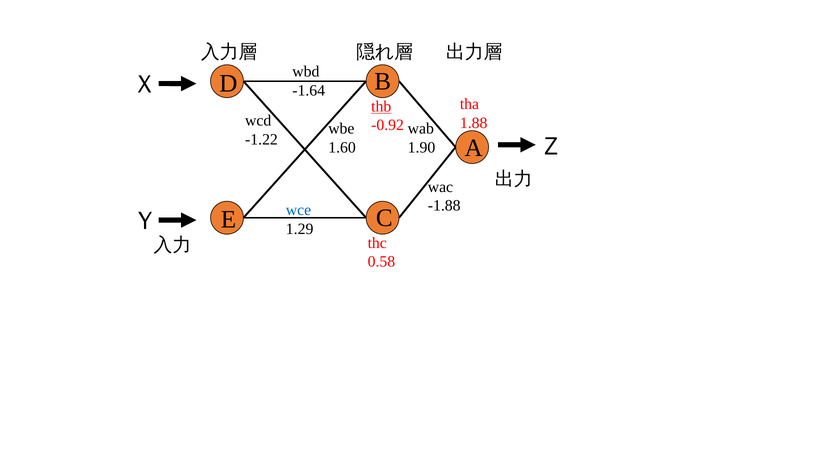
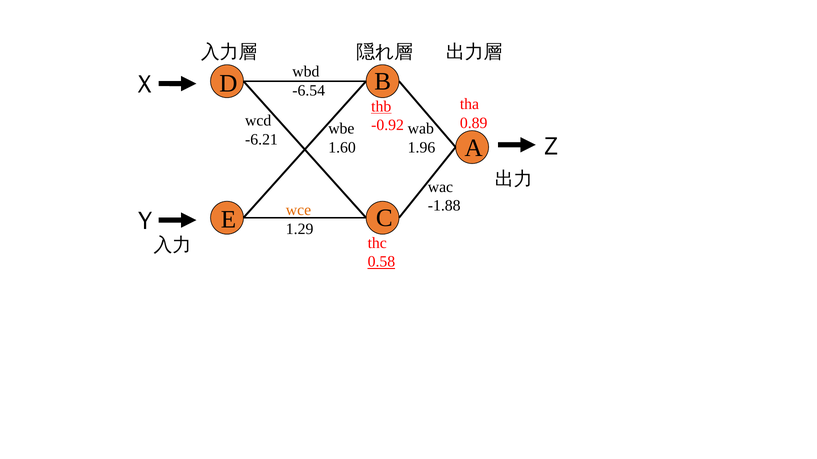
-1.64: -1.64 -> -6.54 (309, 91)
1.88: 1.88 -> 0.89 (474, 123)
-1.22: -1.22 -> -6.21 (261, 140)
1.90: 1.90 -> 1.96 (422, 148)
wce colour: blue -> orange (299, 210)
0.58 underline: none -> present (381, 262)
